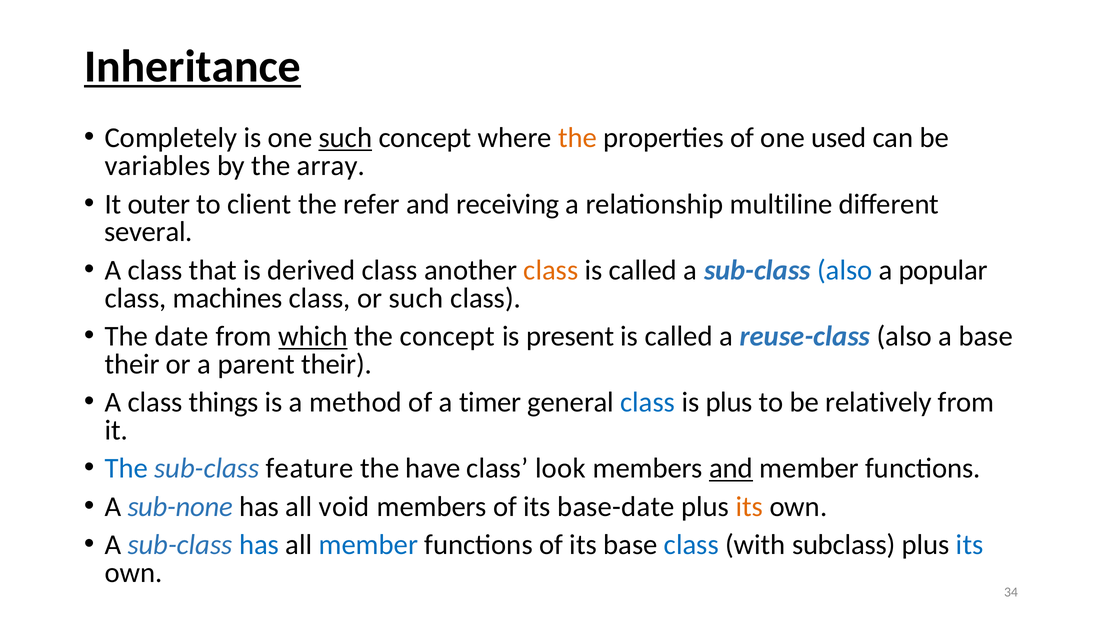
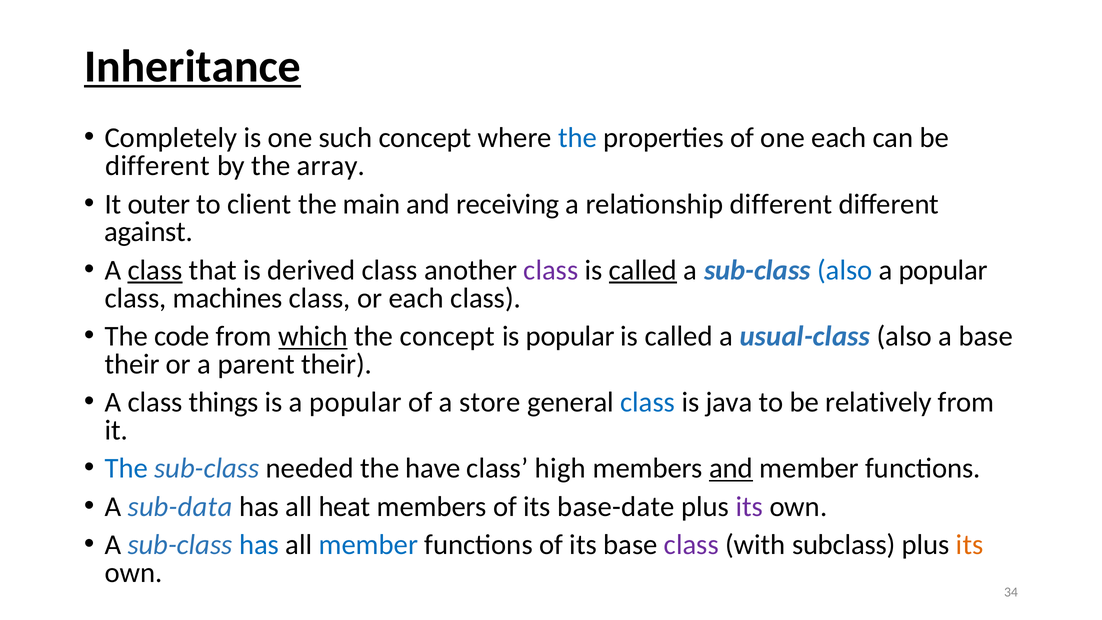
such underline: present -> none (345, 138)
the colour: orange -> blue (578, 138)
one used: used -> each (839, 138)
variables: variables -> different (157, 166)
refer: refer -> main (372, 204)
relationship multiline: multiline -> different (781, 204)
several: several -> against (148, 232)
class underline: none -> present (155, 270)
class colour: orange -> purple (551, 270)
called underline: none -> present (643, 270)
or such: such -> each (416, 298)
date: date -> code (182, 336)
is present: present -> popular (570, 336)
reuse-class: reuse-class -> usual-class (805, 336)
is a method: method -> popular (355, 402)
timer: timer -> store (490, 402)
is plus: plus -> java (729, 402)
feature: feature -> needed (310, 468)
look: look -> high (560, 468)
sub-none: sub-none -> sub-data (180, 507)
void: void -> heat (345, 507)
its colour: orange -> purple (749, 507)
class colour: blue -> purple (691, 545)
its colour: blue -> orange (970, 545)
